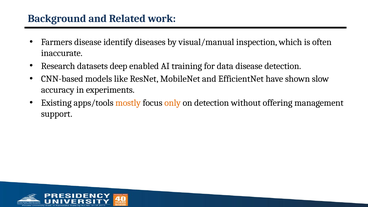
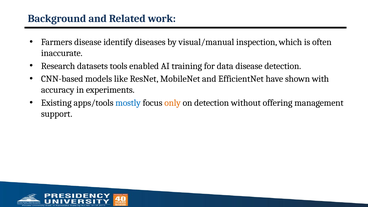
deep: deep -> tools (119, 66)
slow: slow -> with (320, 79)
mostly colour: orange -> blue (128, 103)
